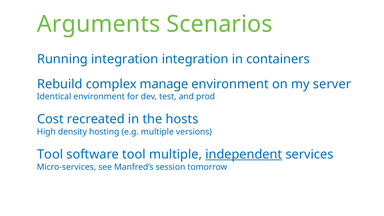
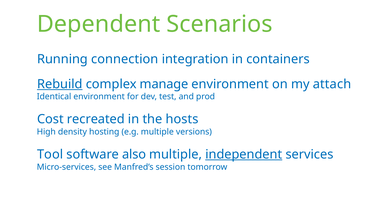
Arguments: Arguments -> Dependent (99, 24)
Running integration: integration -> connection (125, 59)
Rebuild underline: none -> present (60, 84)
server: server -> attach (332, 84)
software tool: tool -> also (134, 154)
